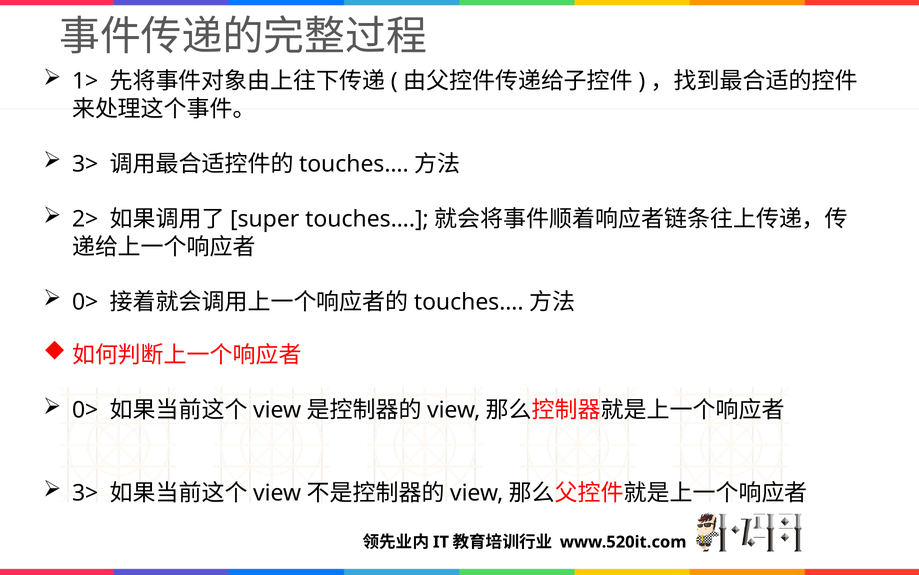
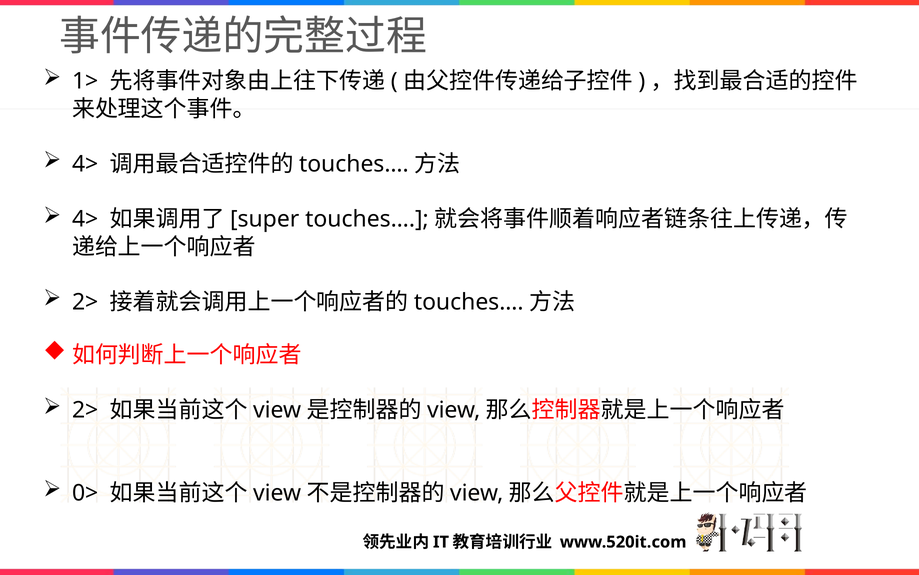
3>: 3> -> 4> (85, 164)
2>: 2> -> 4> (85, 219)
0>: 0> -> 2> (85, 302)
0>: 0> -> 2> (85, 410)
3>: 3> -> 0> (85, 493)
